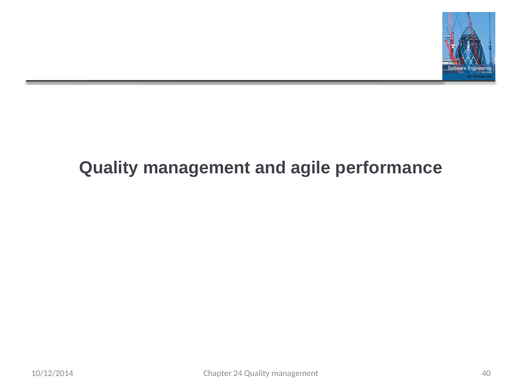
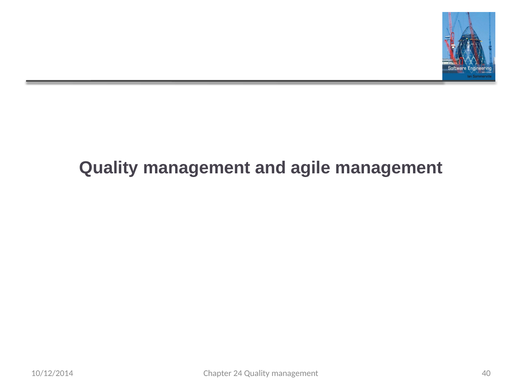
agile performance: performance -> management (389, 168)
